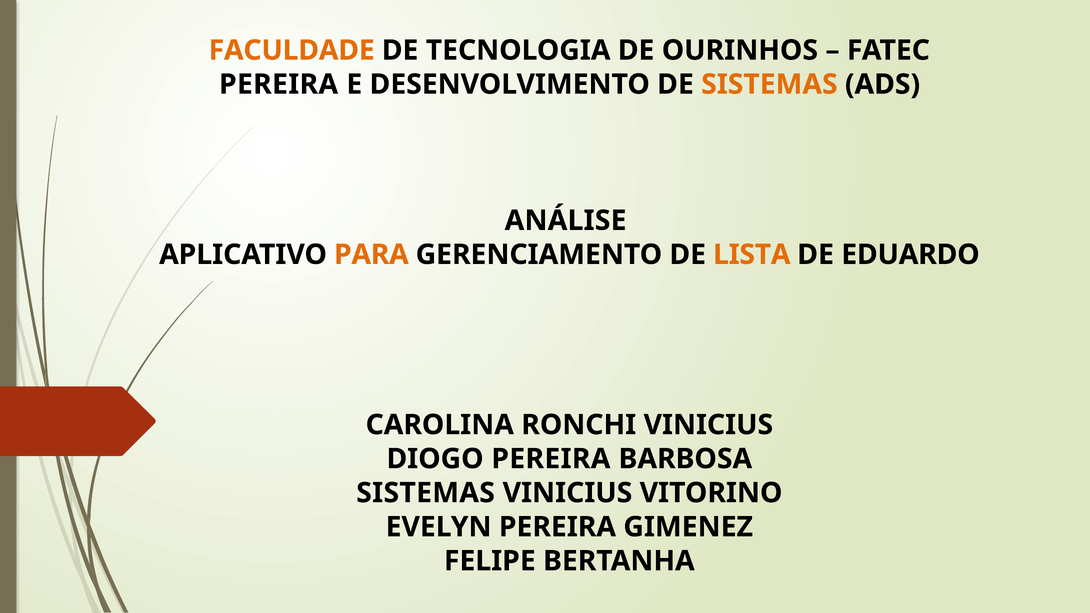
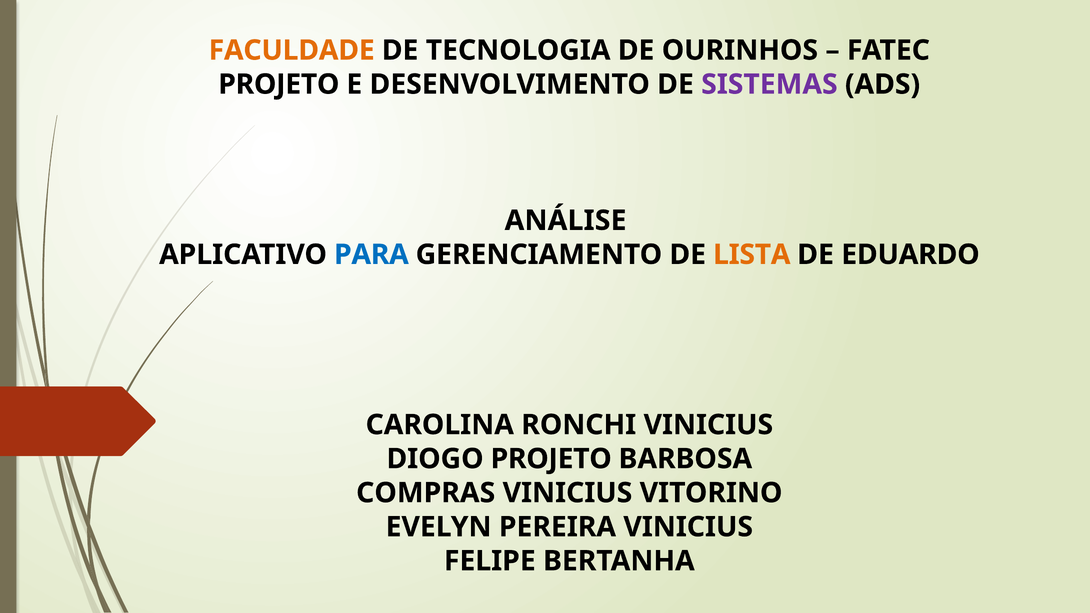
PEREIRA: PEREIRA -> PROJETO (279, 84)
SISTEMAS colour: orange -> purple (769, 84)
PARA colour: orange -> blue (371, 255)
DIOGO PEREIRA: PEREIRA -> PROJETO (551, 459)
SISTEMAS: SISTEMAS -> COMPRAS (426, 493)
PEREIRA GIMENEZ: GIMENEZ -> VINICIUS (688, 527)
